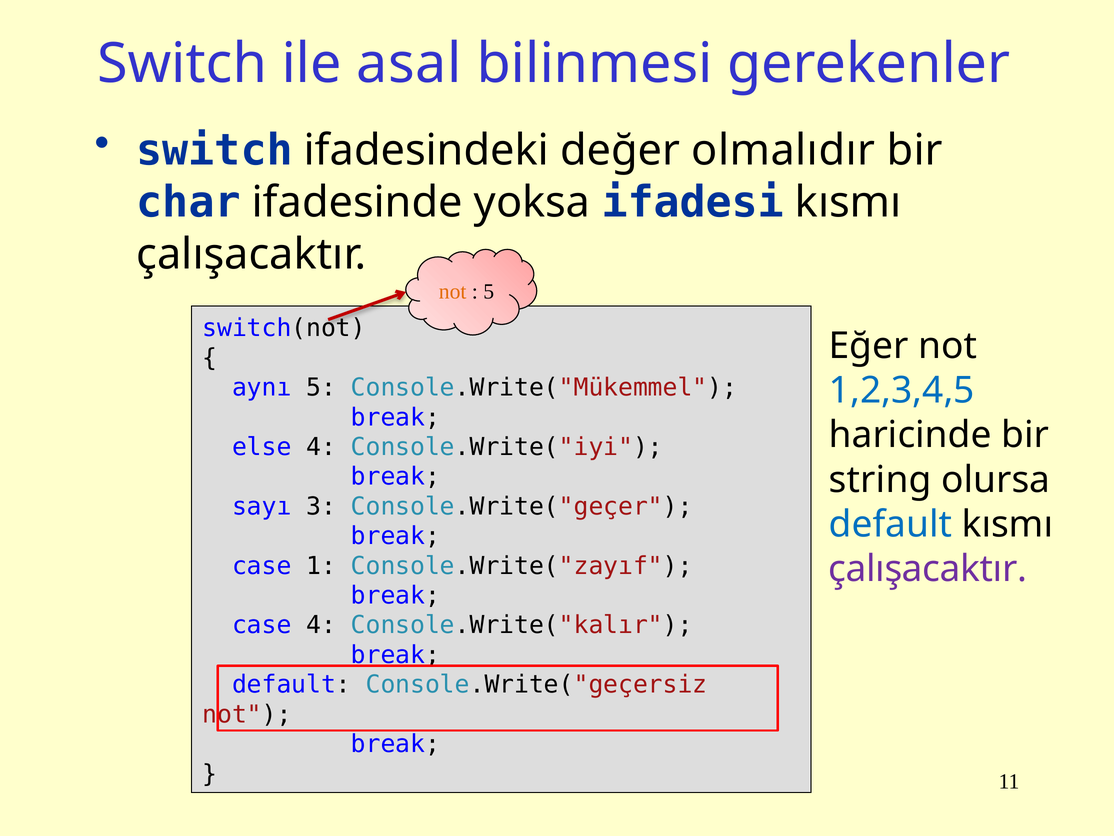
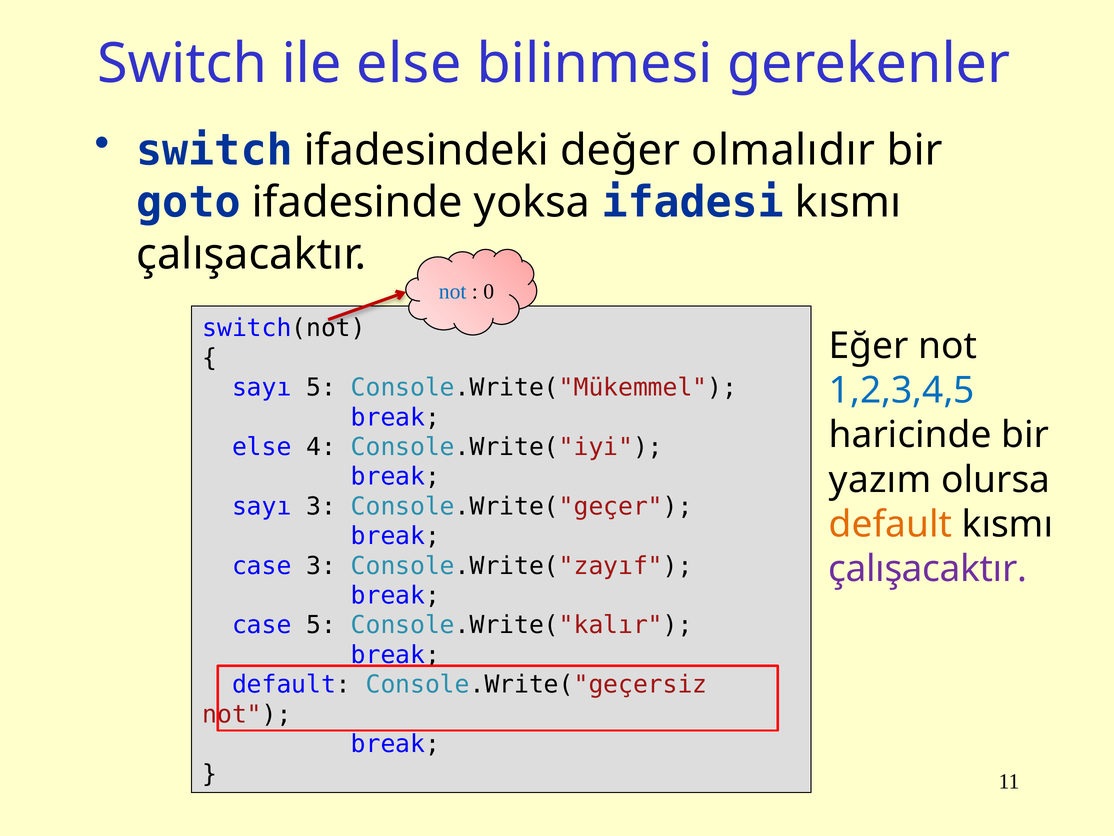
ile asal: asal -> else (409, 64)
char: char -> goto (189, 202)
not colour: orange -> blue (453, 291)
5: 5 -> 0 (489, 291)
aynı: aynı -> sayı (262, 387)
string: string -> yazım (880, 480)
default colour: blue -> orange (891, 524)
case 1: 1 -> 3 (321, 566)
case 4: 4 -> 5 (321, 625)
